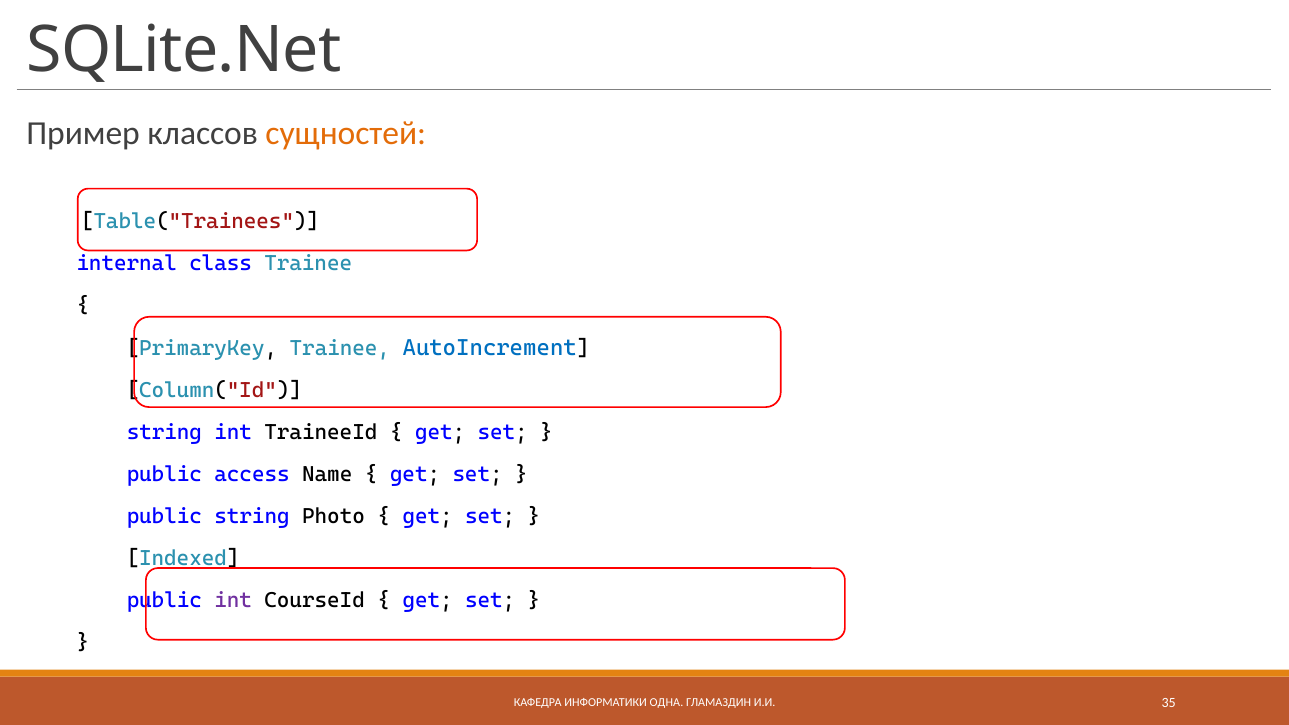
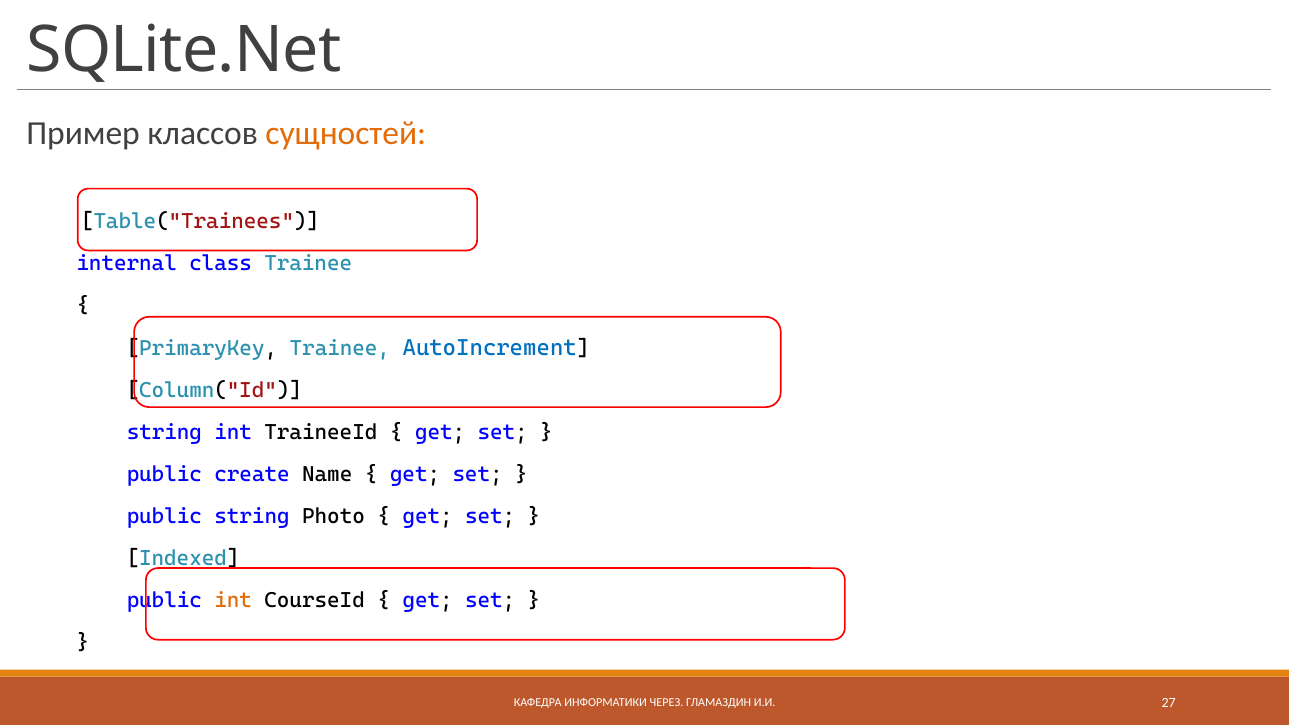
access: access -> create (252, 474)
int colour: purple -> orange (233, 600)
ОДНА: ОДНА -> ЧЕРЕЗ (667, 703)
35: 35 -> 27 (1169, 703)
